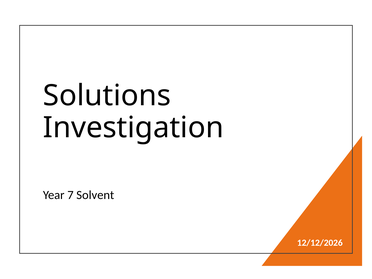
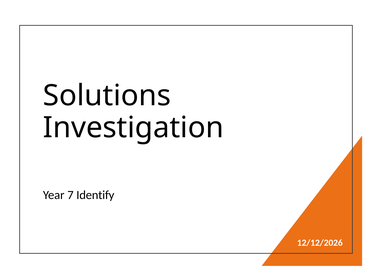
Solvent: Solvent -> Identify (95, 195)
